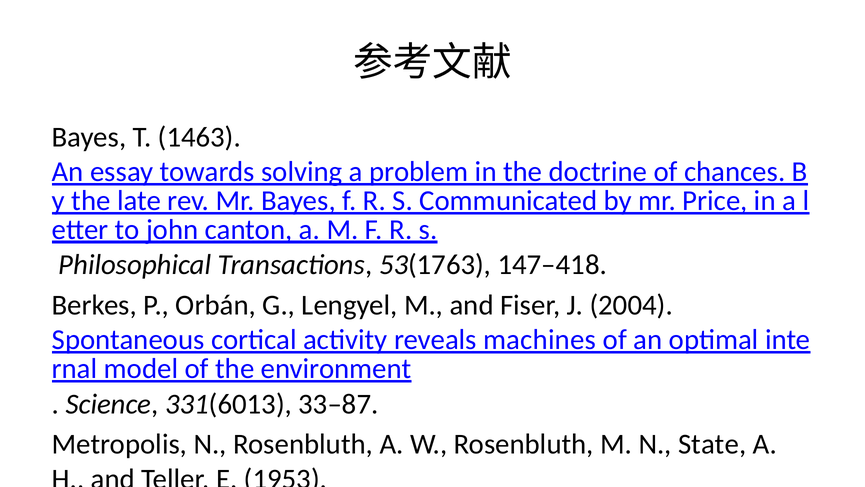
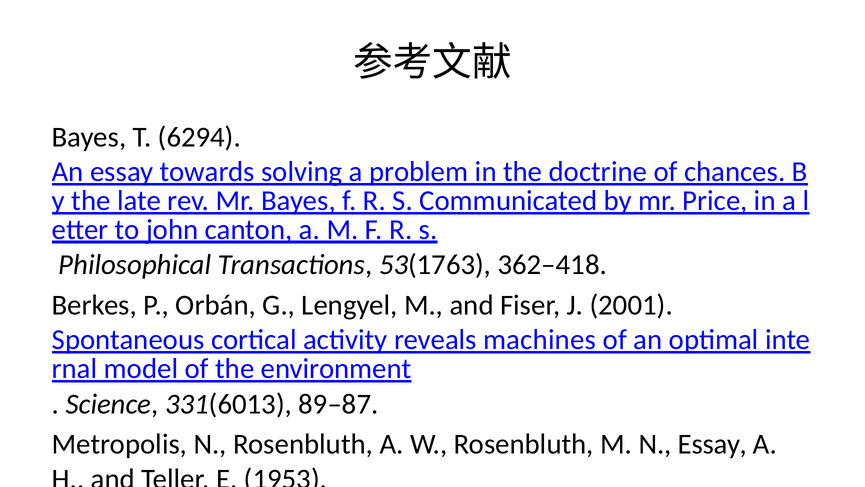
1463: 1463 -> 6294 (199, 137)
147–418: 147–418 -> 362–418 (552, 265)
2004: 2004 -> 2001 (631, 305)
33–87: 33–87 -> 89–87 (338, 404)
N State: State -> Essay (712, 444)
